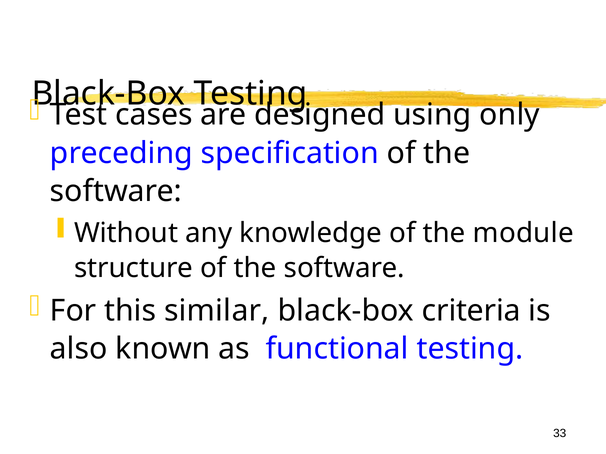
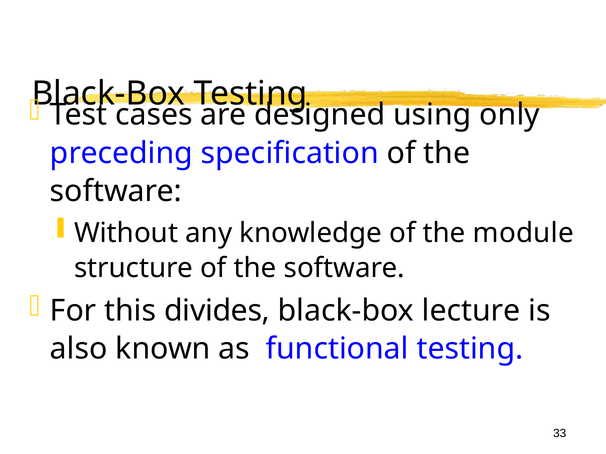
similar: similar -> divides (217, 311)
criteria: criteria -> lecture (471, 311)
